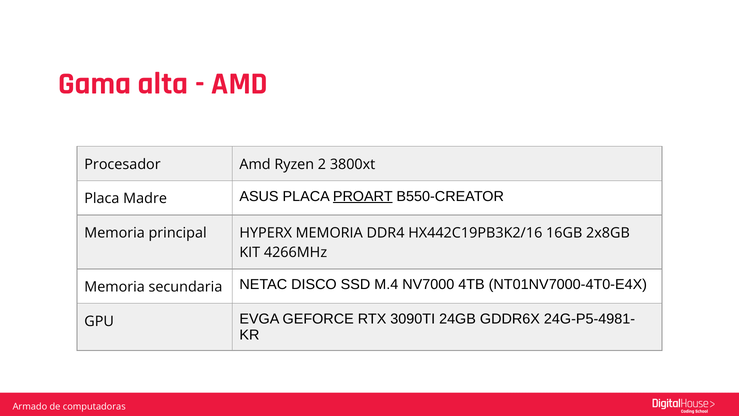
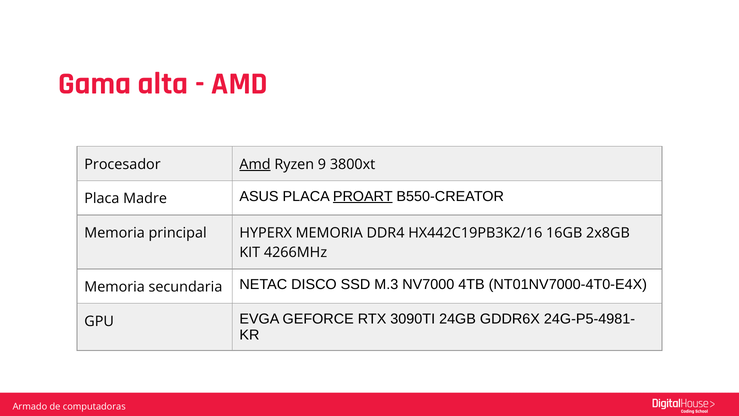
Amd underline: none -> present (255, 164)
2: 2 -> 9 (322, 164)
M.4: M.4 -> M.3 (386, 285)
